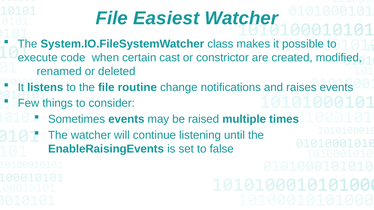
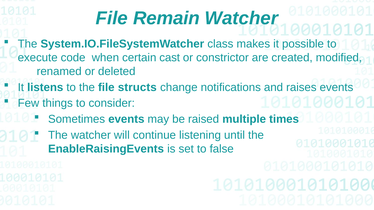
Easiest: Easiest -> Remain (166, 18)
routine: routine -> structs (137, 87)
